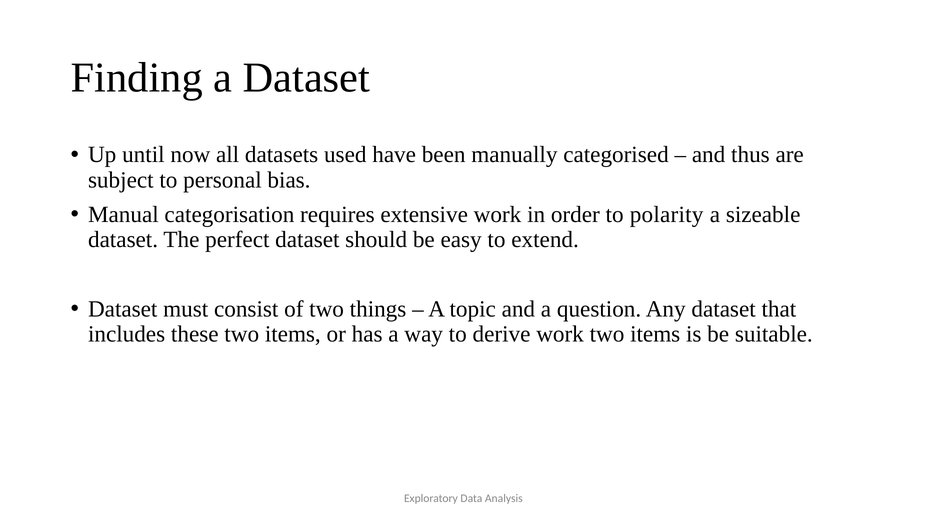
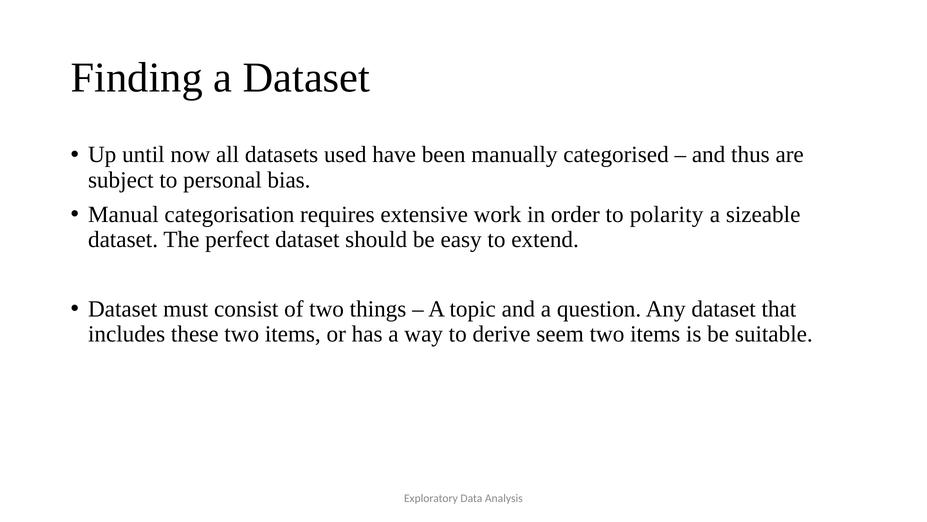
derive work: work -> seem (560, 334)
